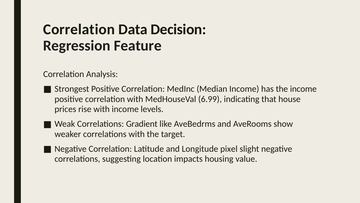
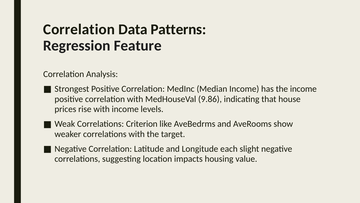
Decision: Decision -> Patterns (178, 29)
6.99: 6.99 -> 9.86 (210, 99)
Gradient: Gradient -> Criterion (142, 124)
pixel: pixel -> each (229, 148)
